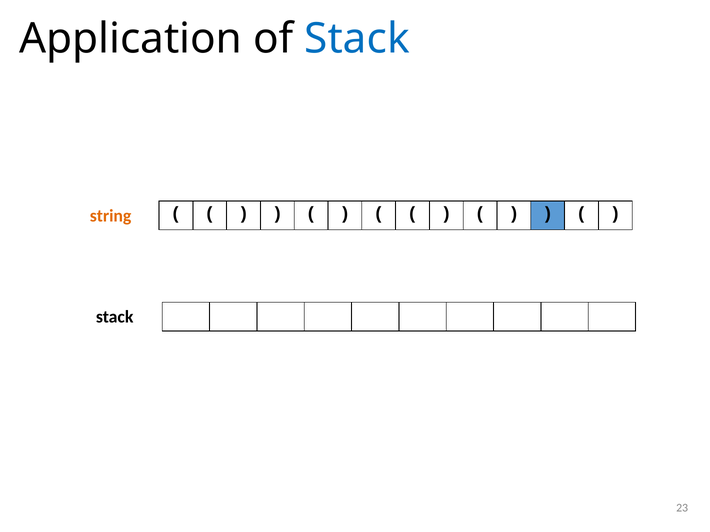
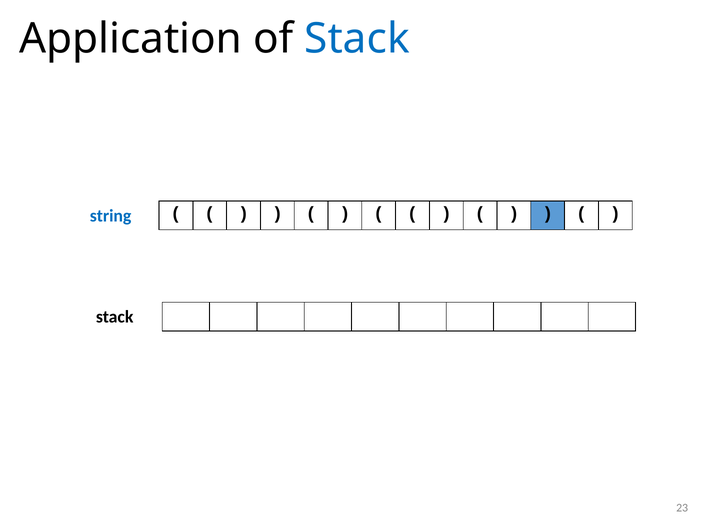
string colour: orange -> blue (111, 216)
